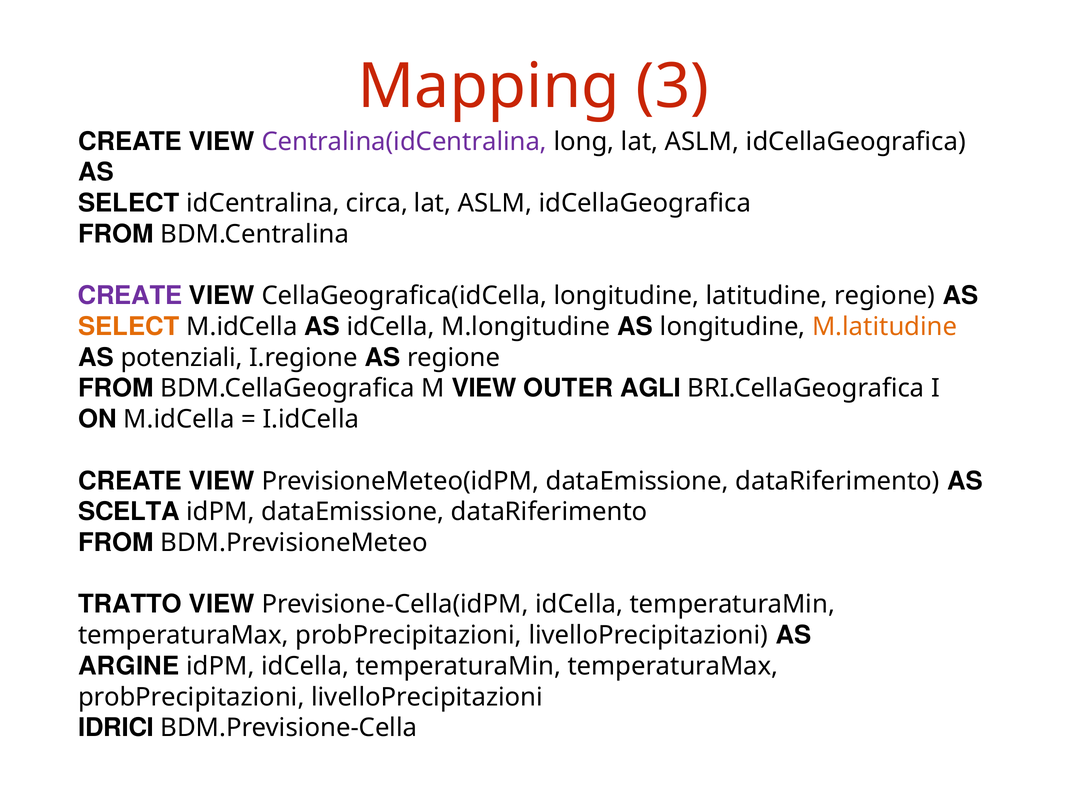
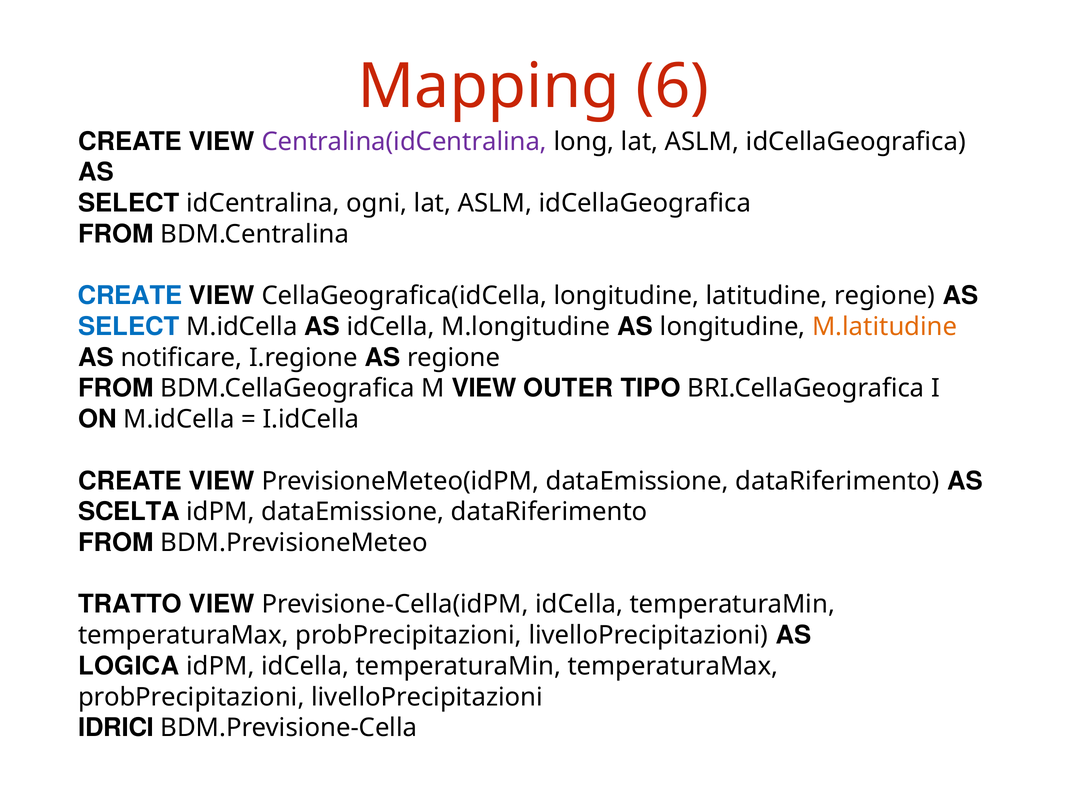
3: 3 -> 6 (672, 87)
circa: circa -> ogni (377, 203)
CREATE colour: purple -> blue (130, 296)
SELECT colour: orange -> blue (129, 326)
potenziali: potenziali -> notificare (181, 357)
AGLI: AGLI -> TIPO (651, 388)
ARGINE: ARGINE -> LOGICA (129, 666)
